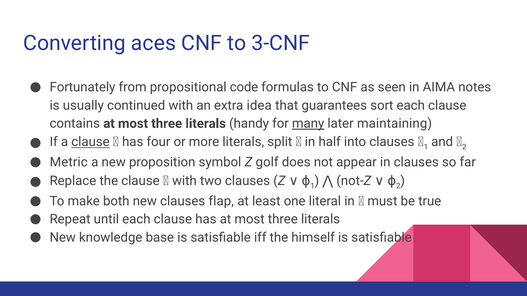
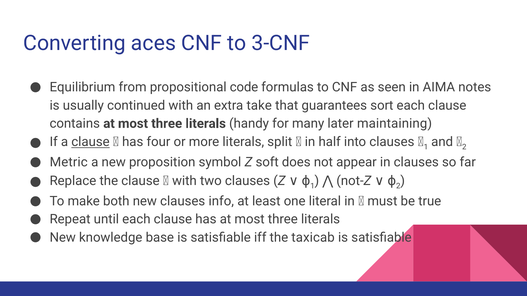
Fortunately: Fortunately -> Equilibrium (82, 87)
idea: idea -> take (259, 106)
many underline: present -> none (308, 124)
golf: golf -> soft (267, 163)
flap: flap -> info (221, 201)
himself: himself -> taxicab (313, 238)
